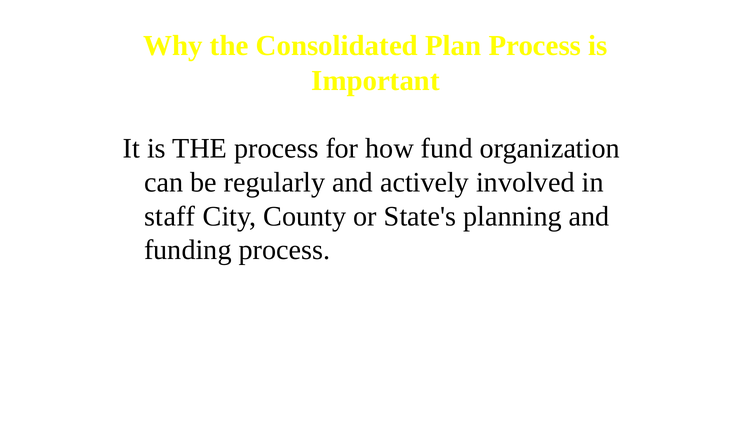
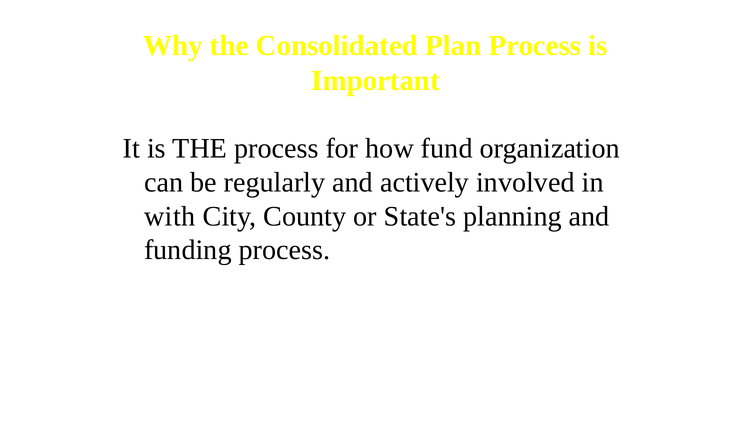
staff: staff -> with (170, 216)
